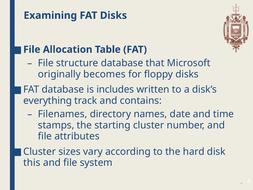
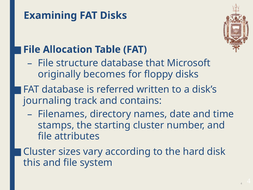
includes: includes -> referred (115, 89)
everything: everything -> journaling (47, 100)
